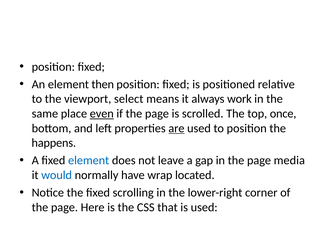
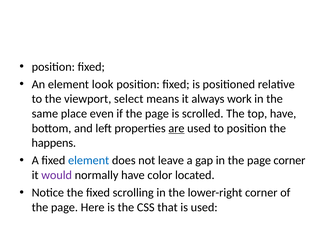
then: then -> look (103, 84)
even underline: present -> none (102, 113)
top once: once -> have (283, 113)
page media: media -> corner (289, 160)
would colour: blue -> purple (57, 175)
wrap: wrap -> color (160, 175)
